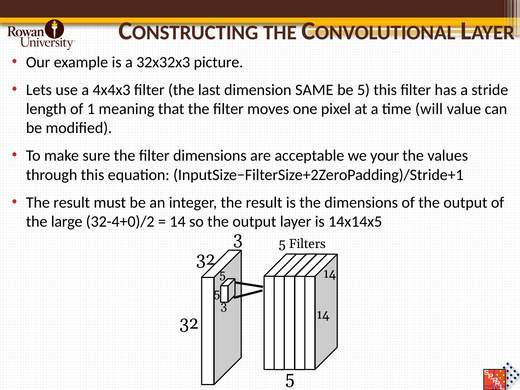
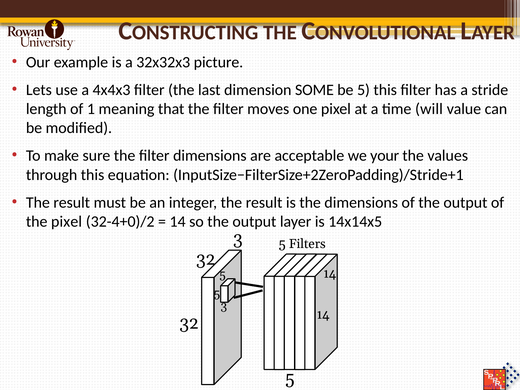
SAME: SAME -> SOME (314, 90)
the large: large -> pixel (67, 222)
